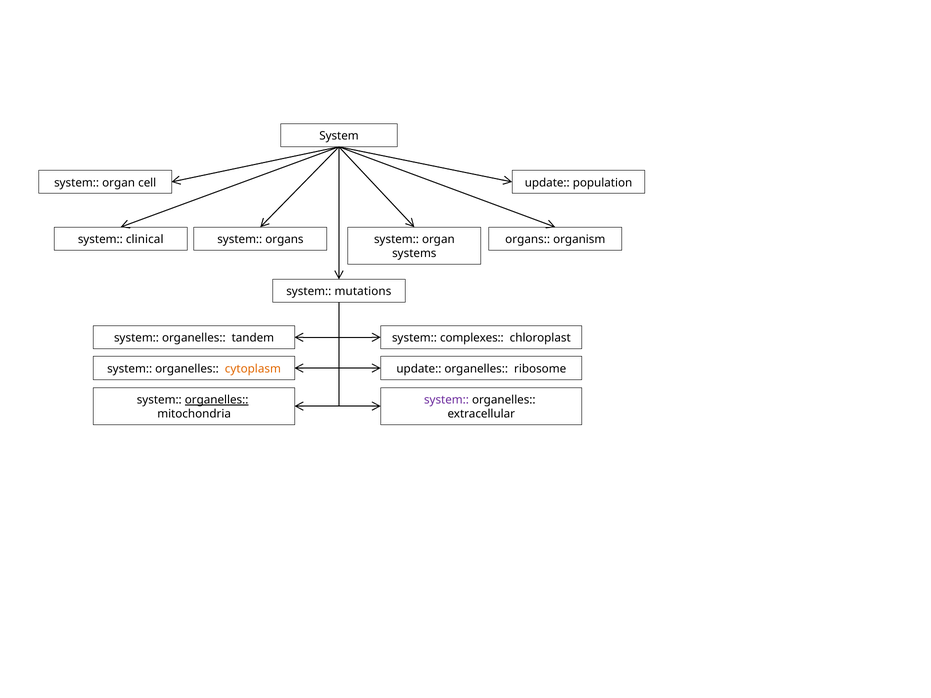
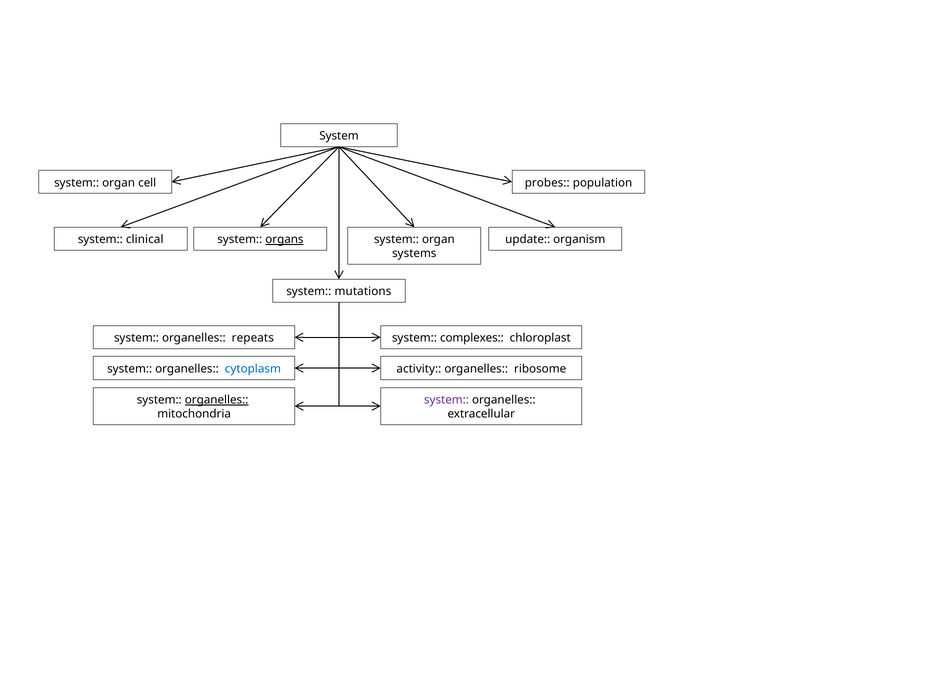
update: update -> probes (547, 183)
organs underline: none -> present (284, 239)
organs: organs -> update (528, 239)
tandem: tandem -> repeats (253, 338)
cytoplasm colour: orange -> blue (253, 369)
update: update -> activity (419, 369)
